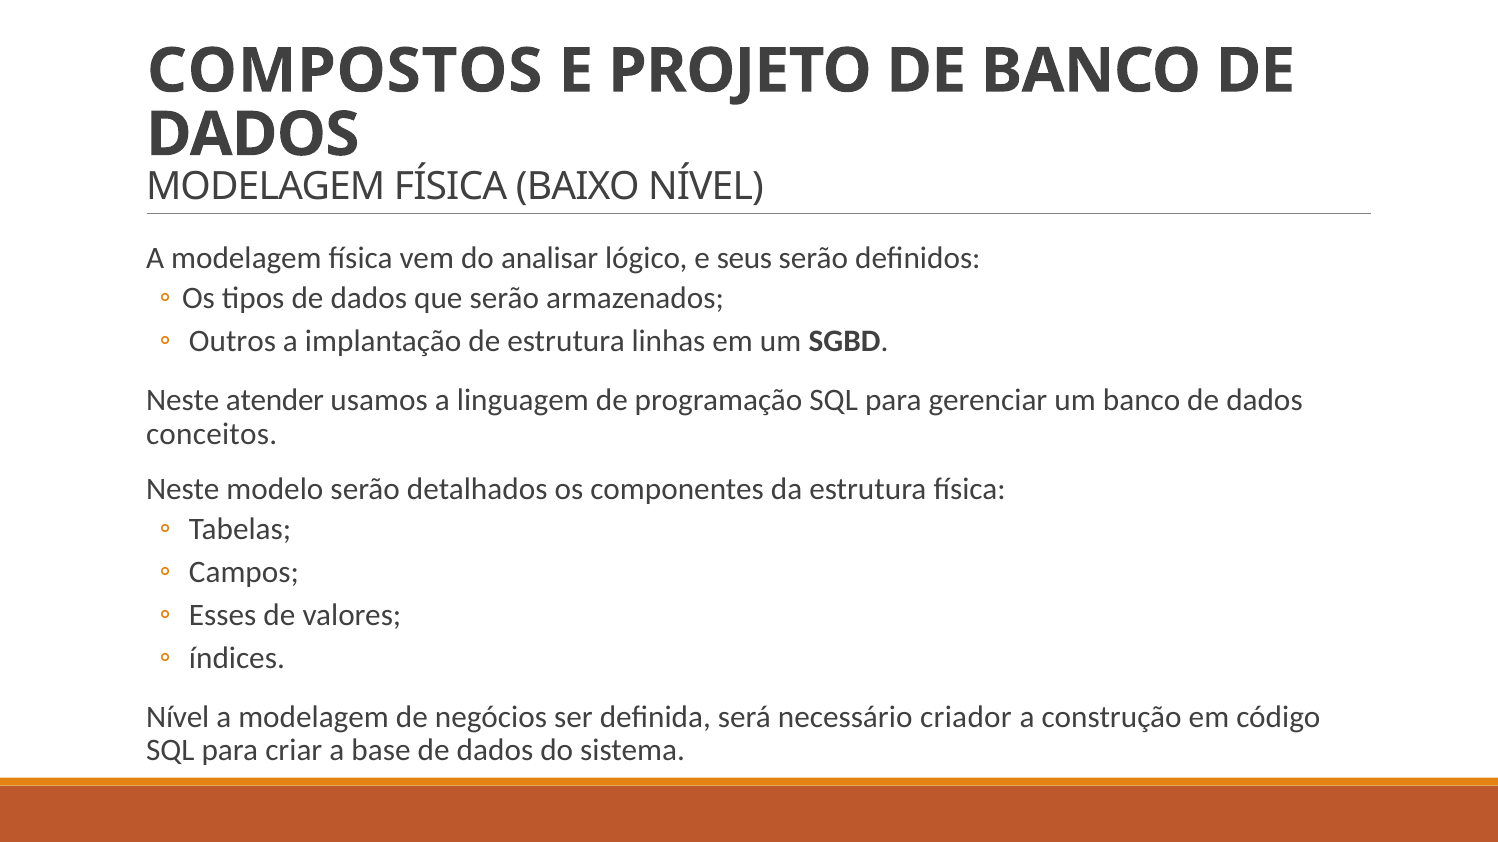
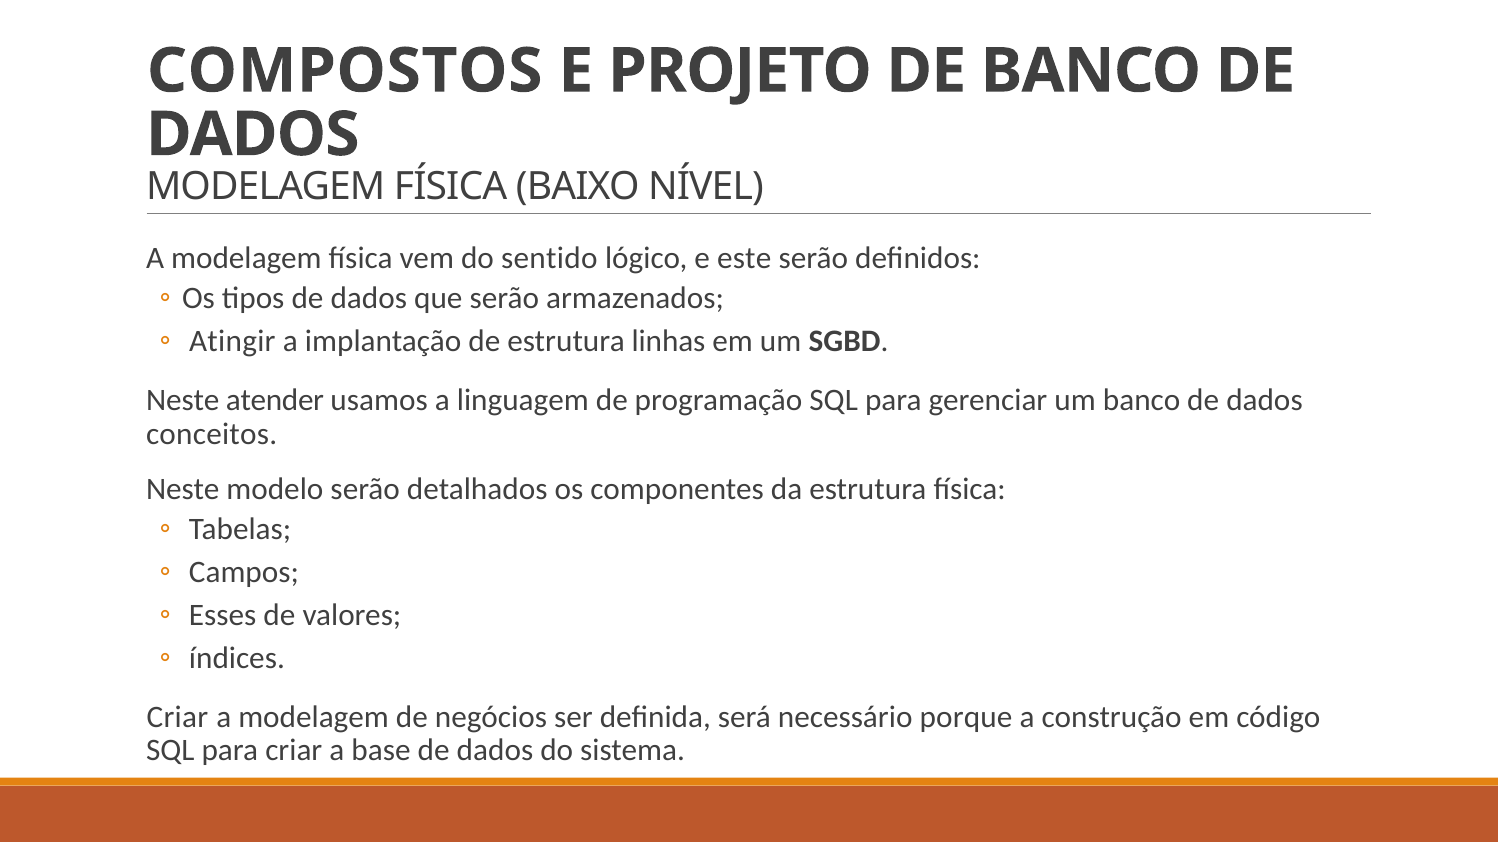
analisar: analisar -> sentido (549, 259)
seus: seus -> este (744, 259)
Outros: Outros -> Atingir (232, 342)
Nível: Nível -> Criar (177, 717)
criador: criador -> porque (966, 717)
